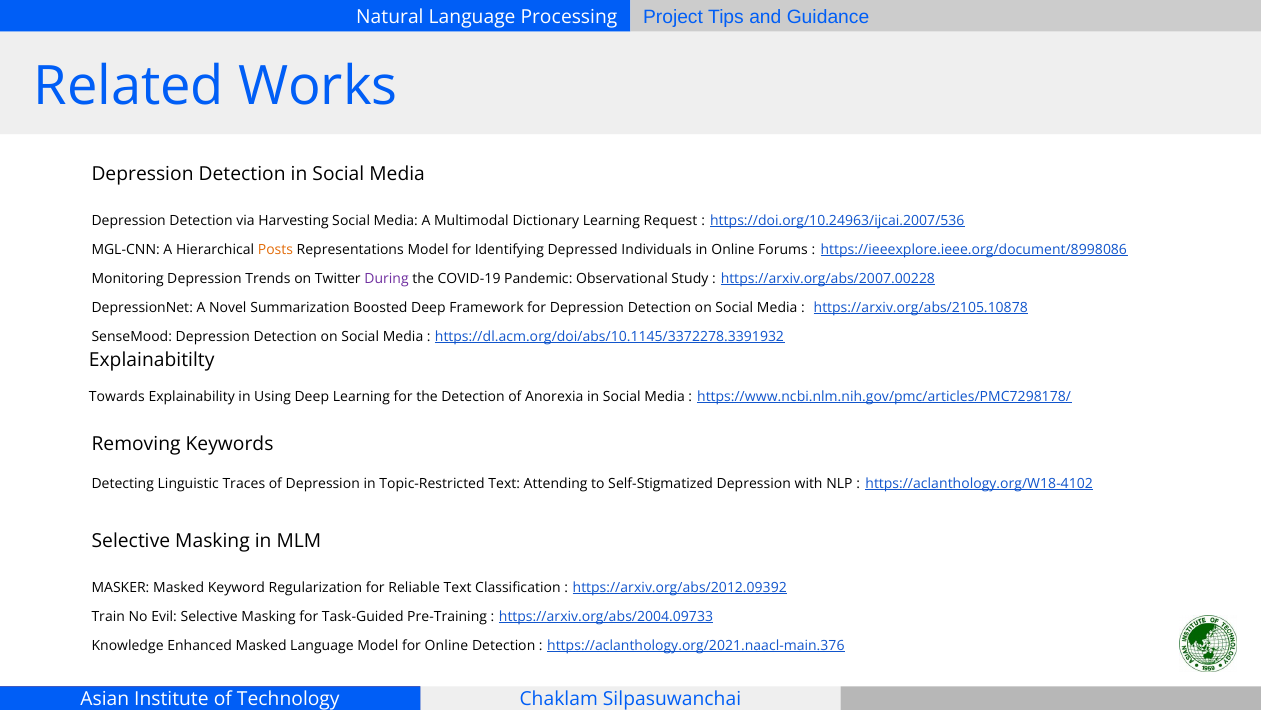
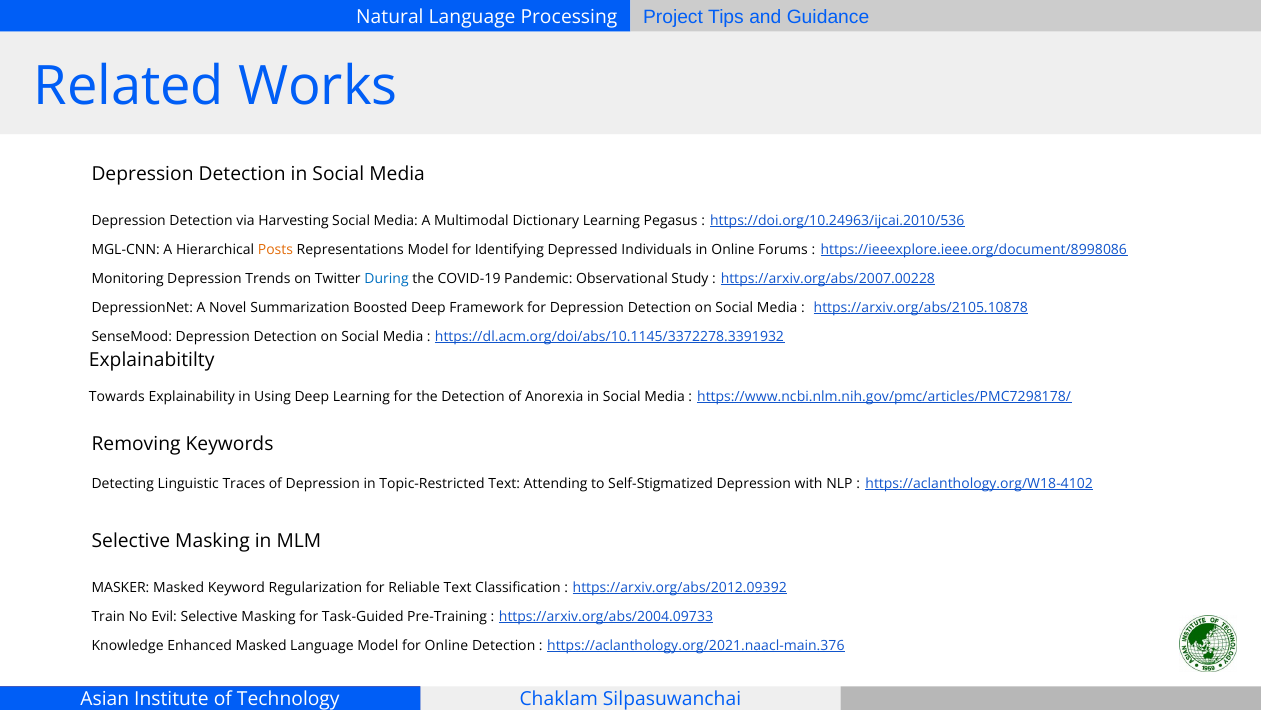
Request: Request -> Pegasus (671, 221)
https://doi.org/10.24963/ijcai.2007/536: https://doi.org/10.24963/ijcai.2007/536 -> https://doi.org/10.24963/ijcai.2010/536 (837, 221)
During colour: purple -> blue (387, 279)
